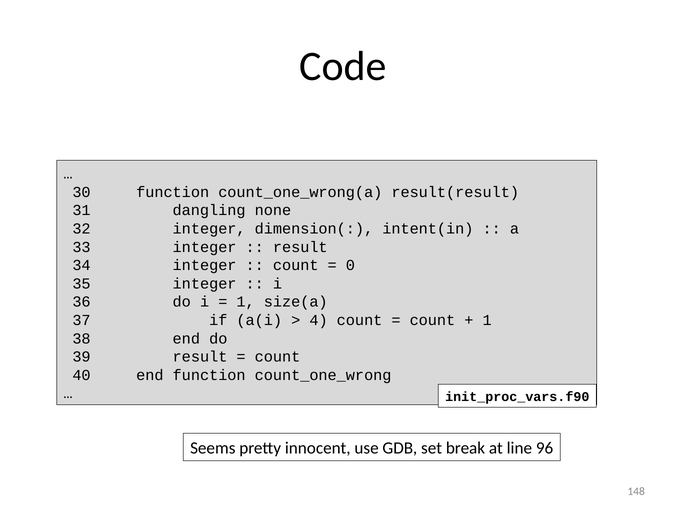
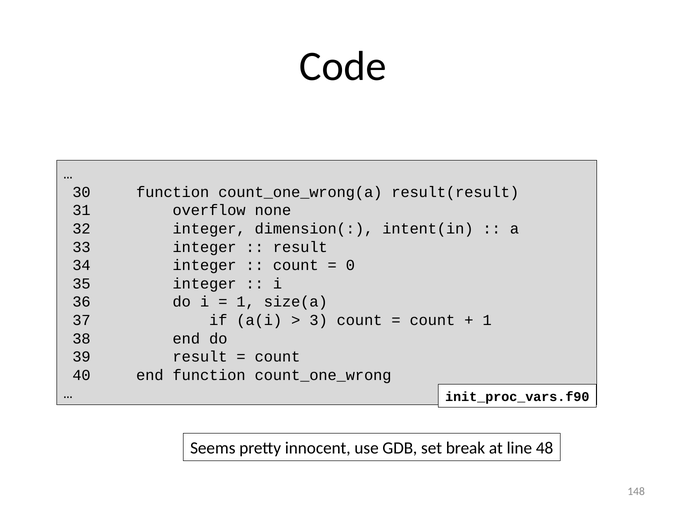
dangling: dangling -> overflow (209, 210)
4: 4 -> 3 (319, 320)
96: 96 -> 48 (545, 448)
